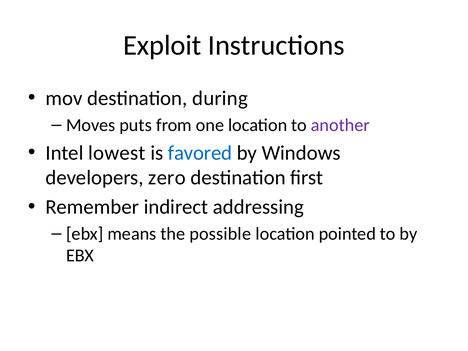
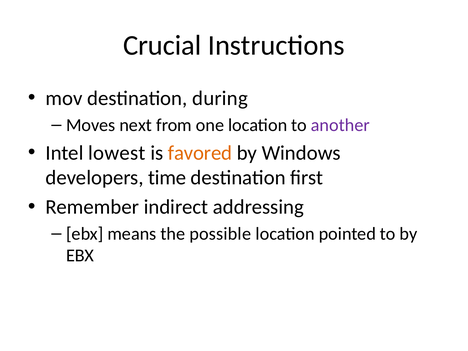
Exploit: Exploit -> Crucial (162, 45)
puts: puts -> next (136, 125)
favored colour: blue -> orange (200, 153)
zero: zero -> time (167, 178)
